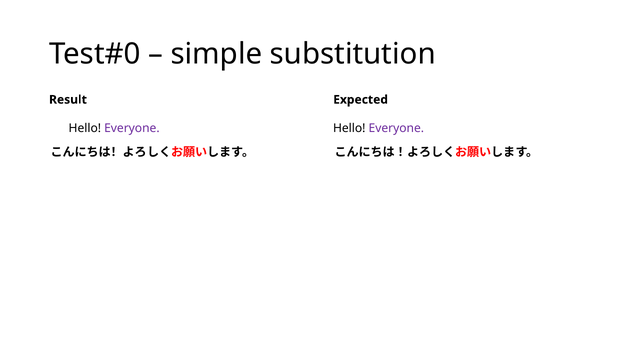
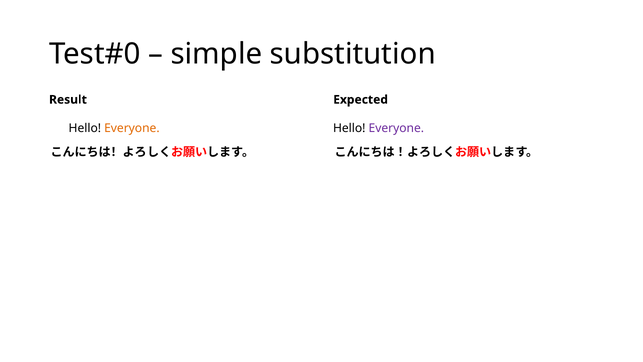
Everyone colour: purple -> orange (132, 128)
